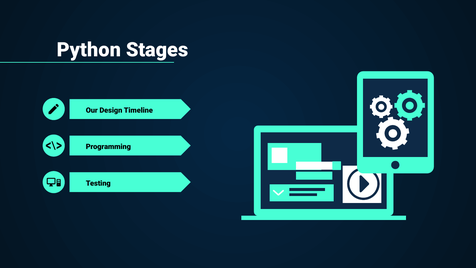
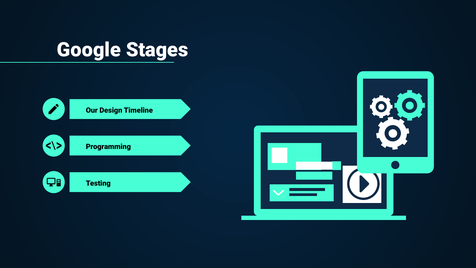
Python: Python -> Google (89, 50)
